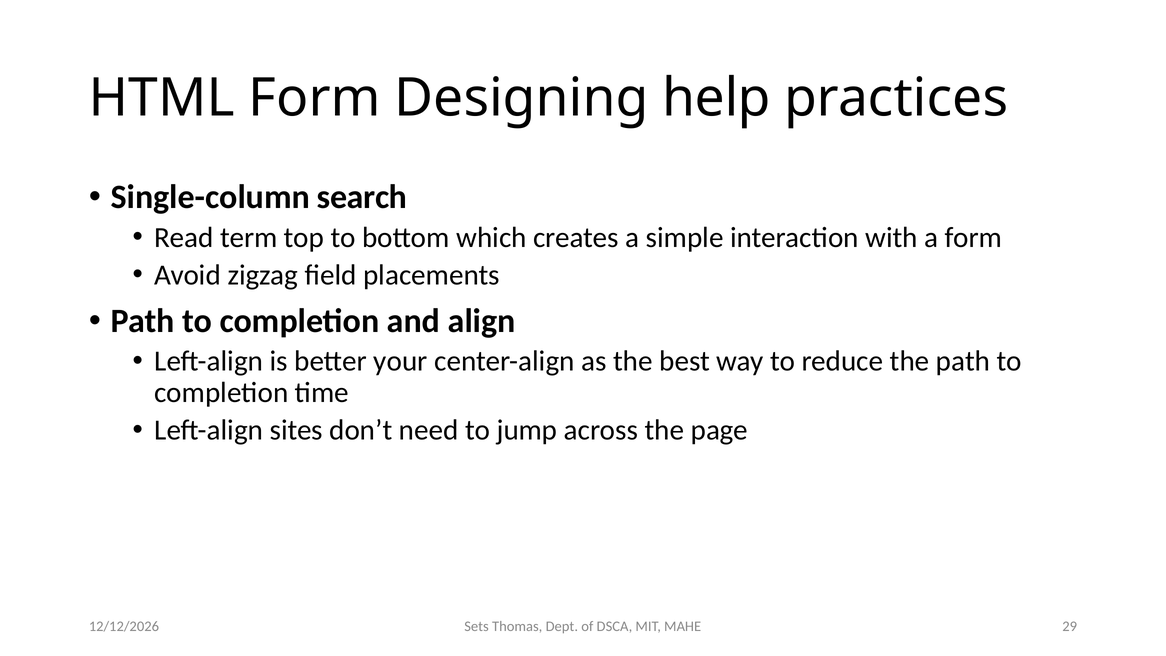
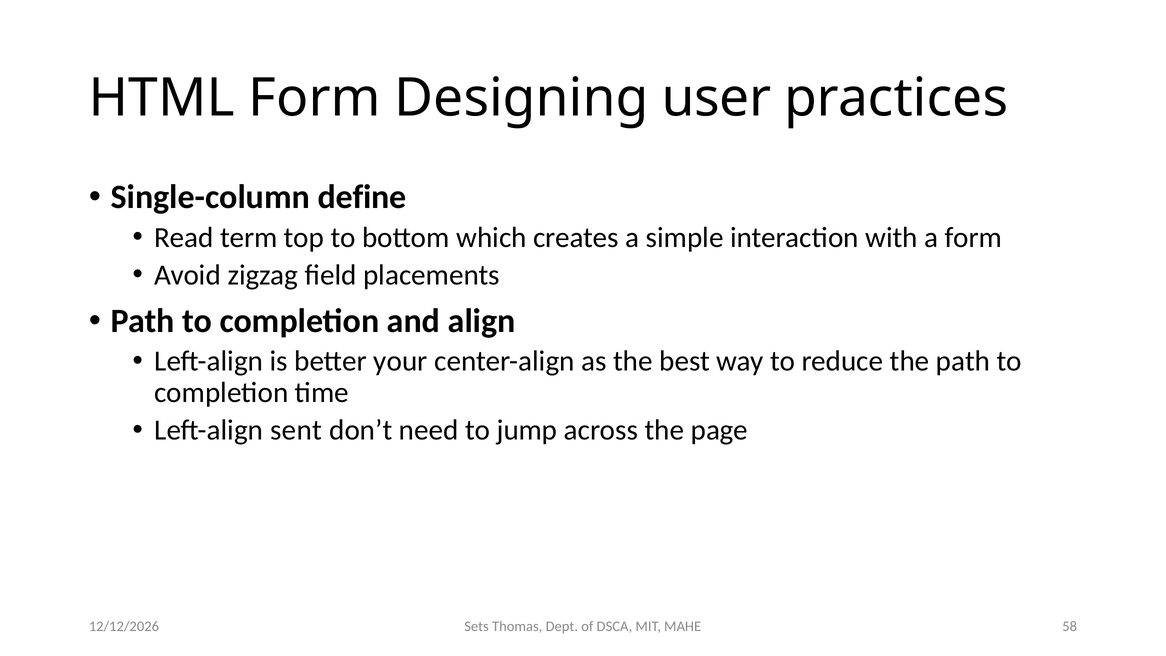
help: help -> user (717, 98)
search: search -> define (362, 197)
sites: sites -> sent (296, 430)
29: 29 -> 58 (1070, 626)
